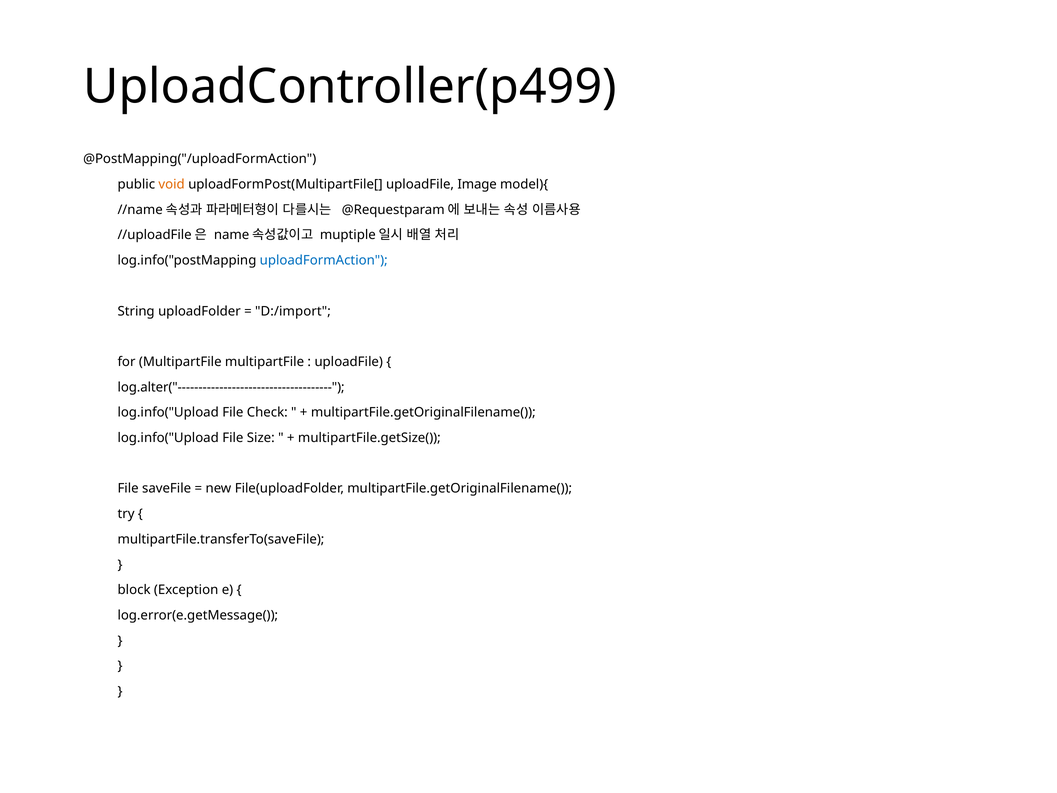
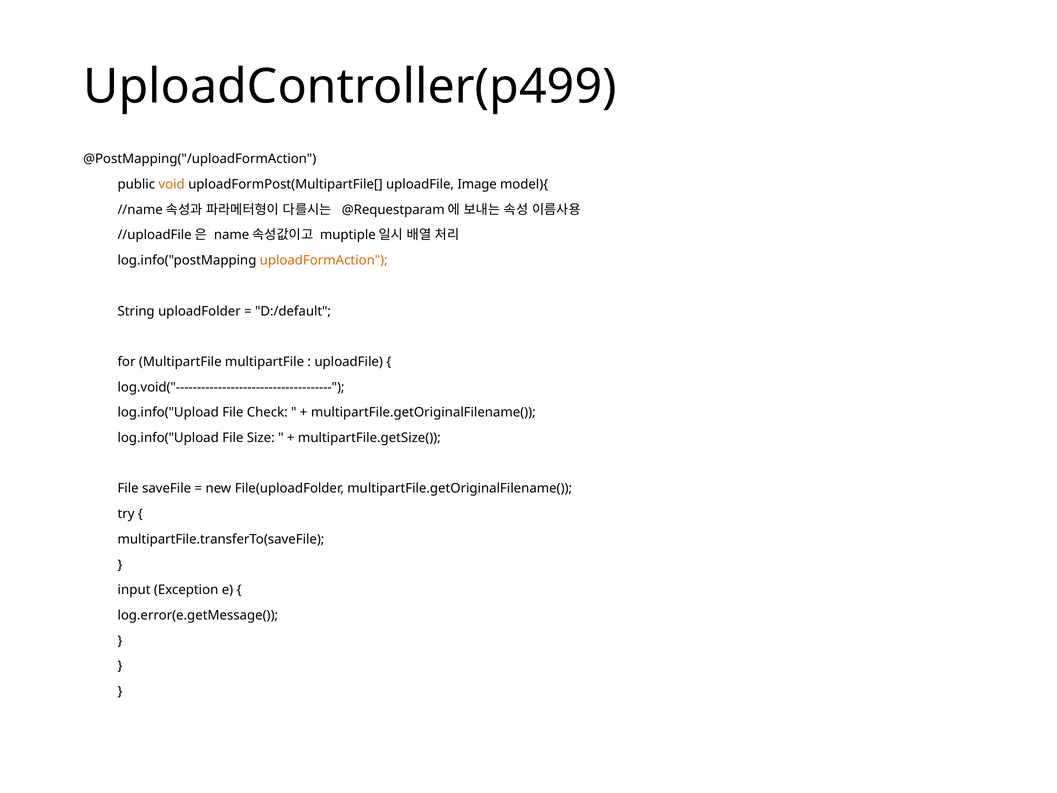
uploadFormAction colour: blue -> orange (324, 260)
D:/import: D:/import -> D:/default (293, 311)
log.alter("-------------------------------------: log.alter("------------------------------------- -> log.void("------------------------------------- (231, 387)
block: block -> input (134, 590)
